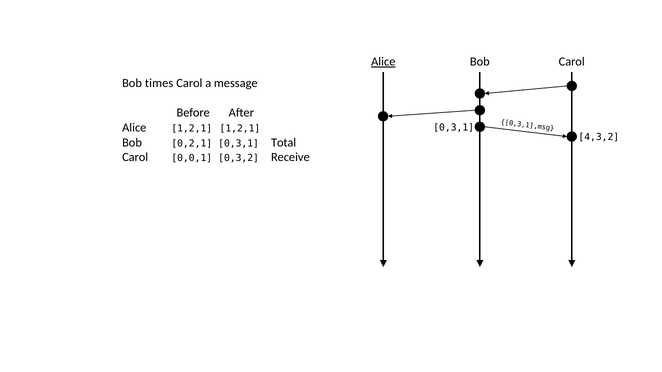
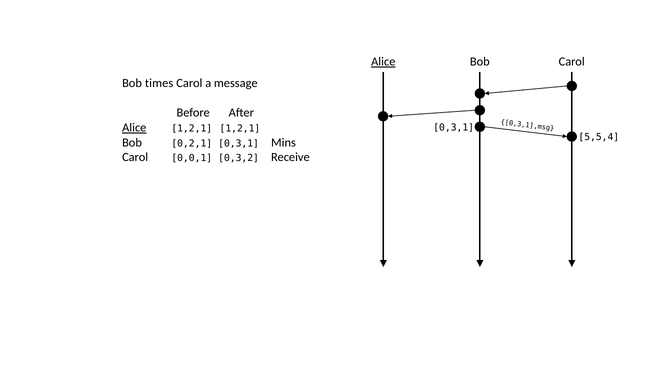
Alice underline: none -> present (134, 128)
4,3,2: 4,3,2 -> 5,5,4 (599, 137)
Total: Total -> Mins (284, 143)
